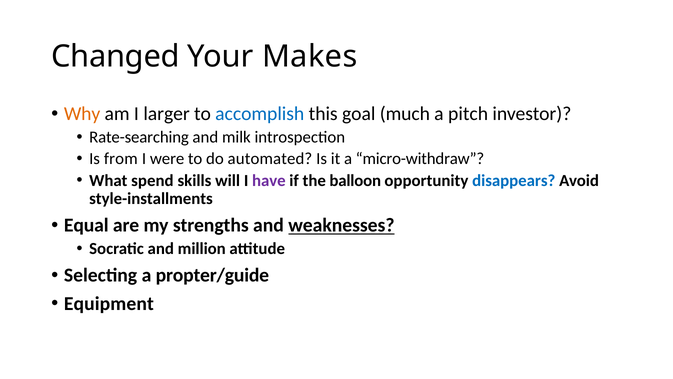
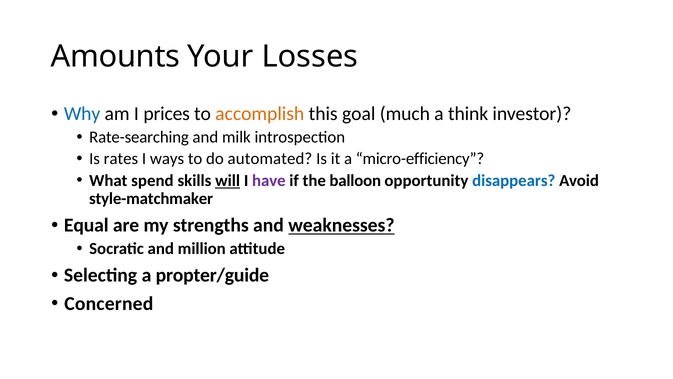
Changed: Changed -> Amounts (115, 57)
Makes: Makes -> Losses (310, 57)
Why colour: orange -> blue (82, 114)
larger: larger -> prices (167, 114)
accomplish colour: blue -> orange (260, 114)
pitch: pitch -> think (468, 114)
from: from -> rates (121, 159)
were: were -> ways (167, 159)
micro-withdraw: micro-withdraw -> micro-efficiency (420, 159)
will underline: none -> present (228, 180)
style-installments: style-installments -> style-matchmaker (151, 198)
Equipment: Equipment -> Concerned (109, 303)
